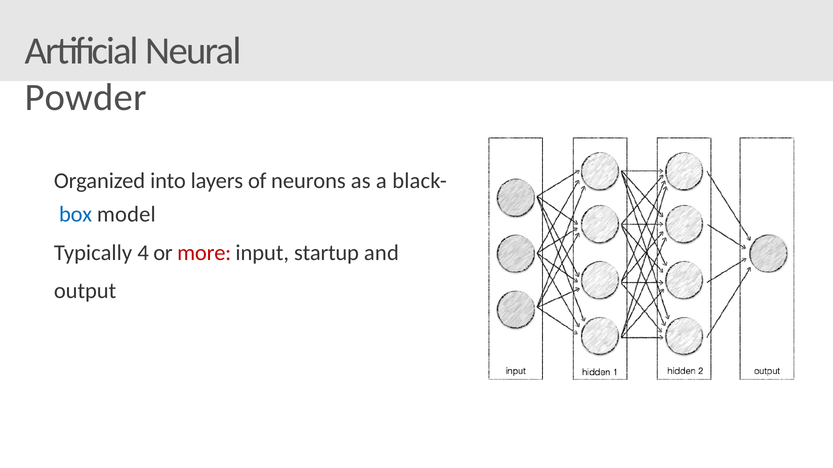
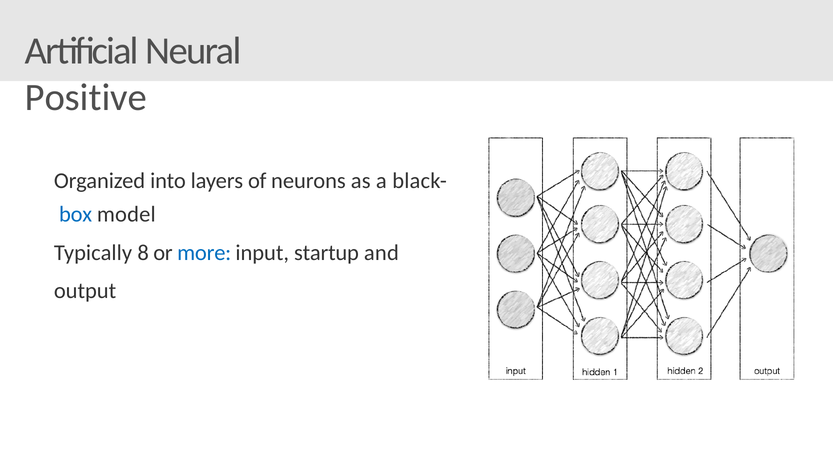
Powder: Powder -> Positive (86, 97)
4: 4 -> 8 (143, 253)
more colour: red -> blue (204, 253)
